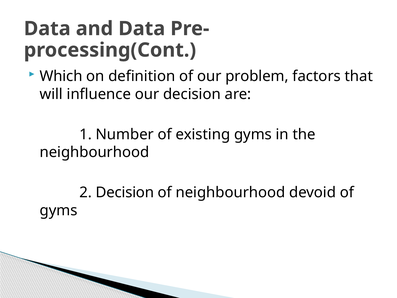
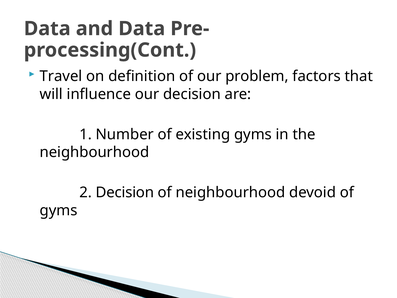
Which: Which -> Travel (61, 76)
